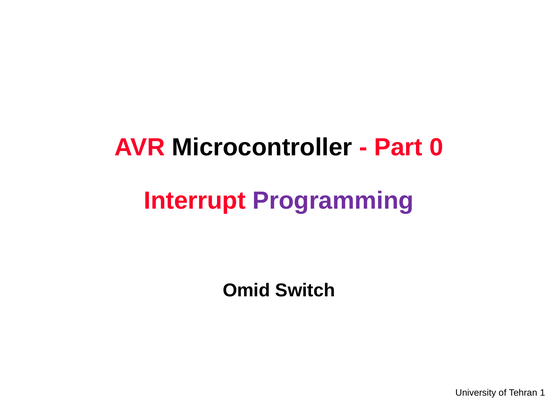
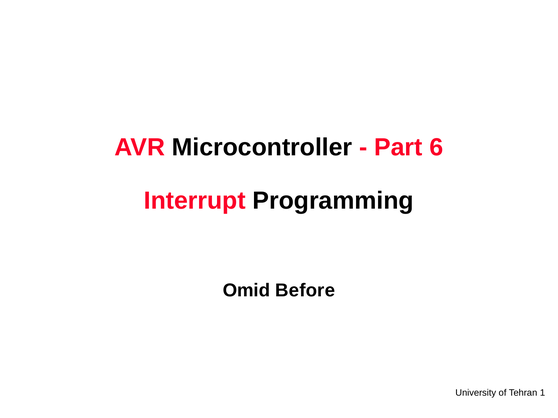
0: 0 -> 6 (436, 147)
Programming colour: purple -> black (333, 201)
Switch: Switch -> Before (305, 291)
